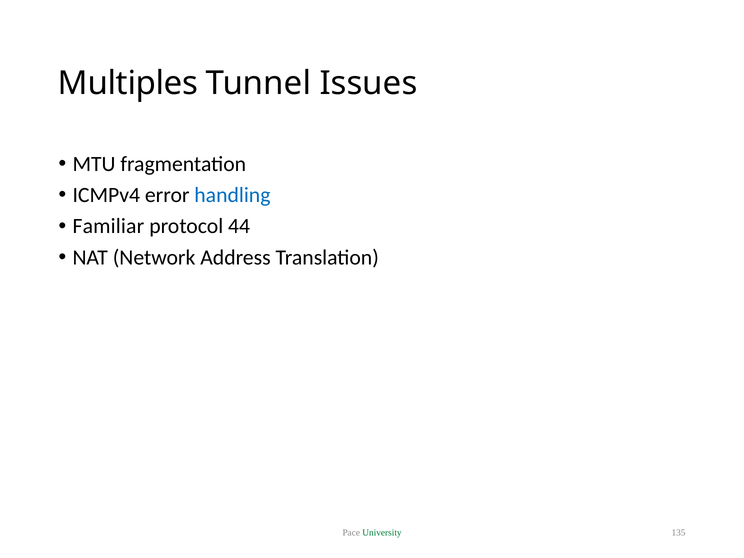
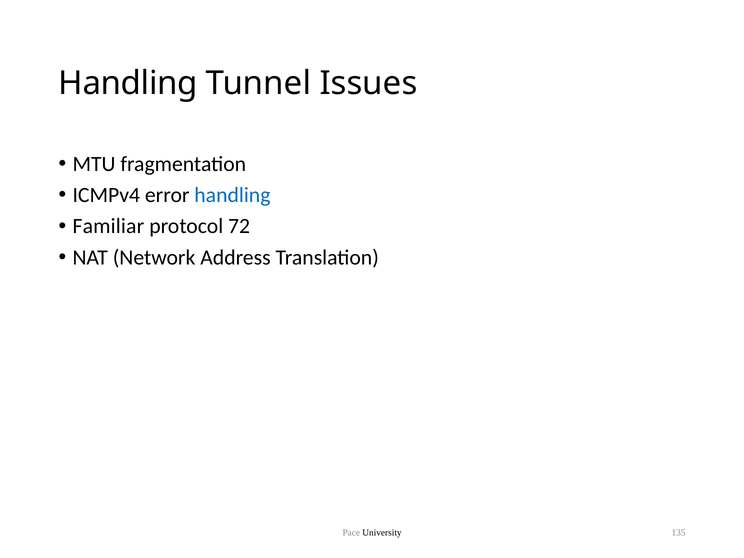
Multiples: Multiples -> Handling (128, 83)
44: 44 -> 72 (239, 226)
University colour: green -> black (382, 533)
